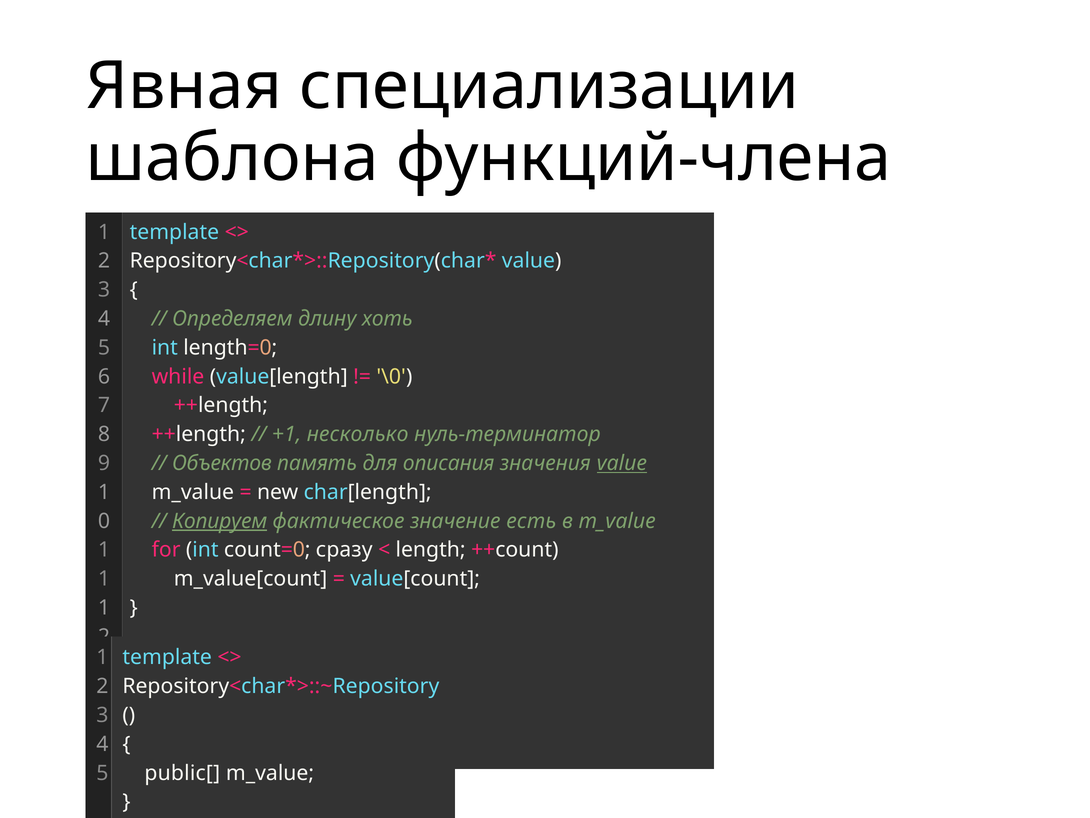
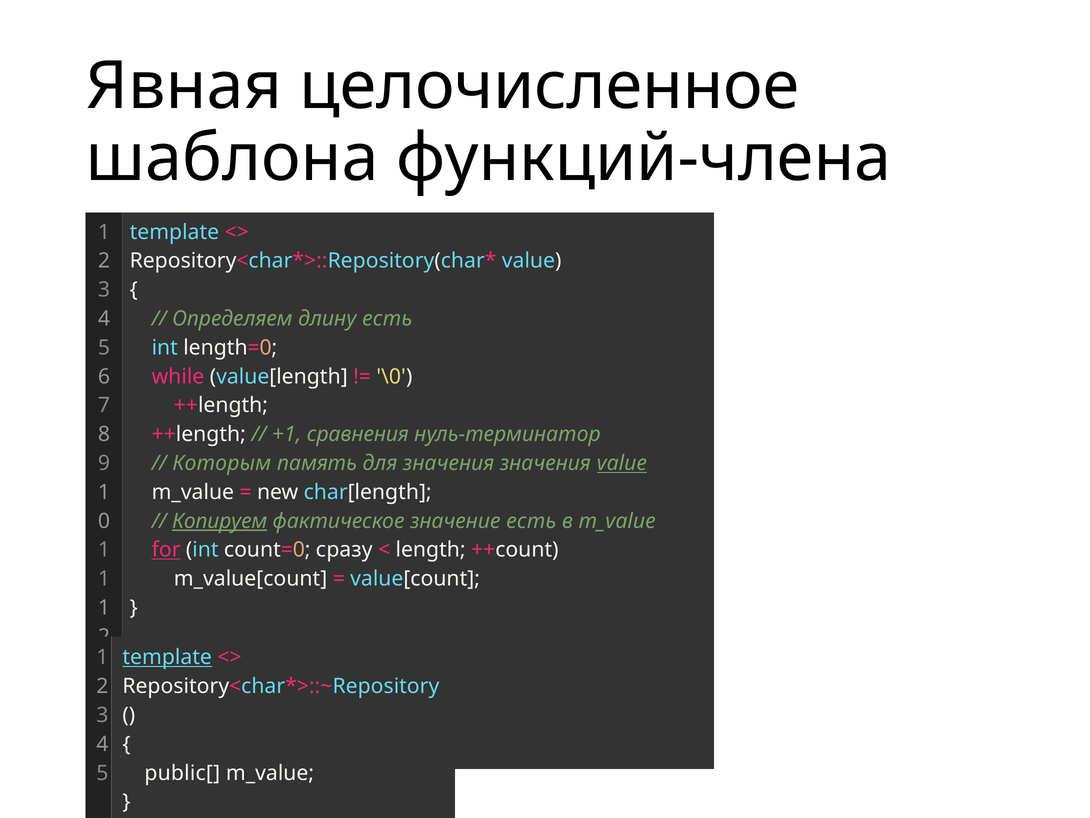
специализации: специализации -> целочисленное (549, 86)
длину хоть: хоть -> есть (387, 319)
несколько: несколько -> сравнения (358, 434)
Объектов: Объектов -> Которым (222, 463)
для описания: описания -> значения (449, 463)
for underline: none -> present (166, 550)
template underline: none -> present (167, 657)
